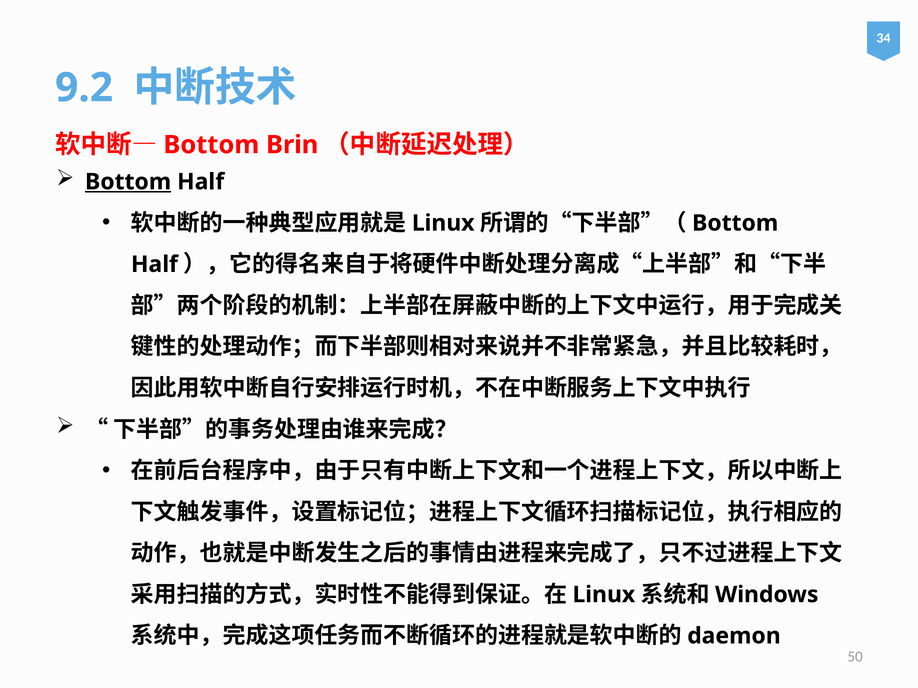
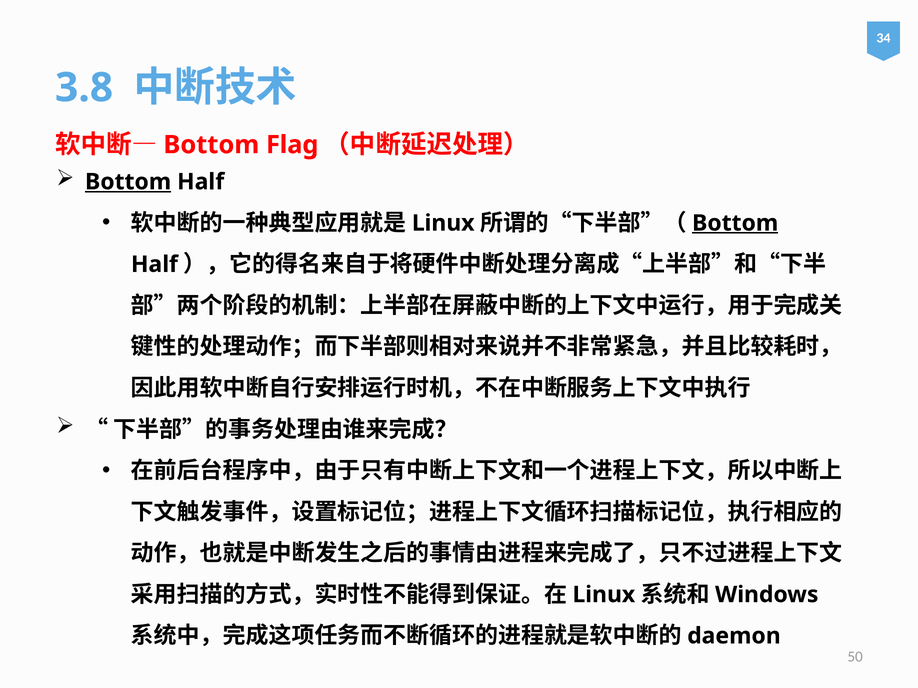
9.2: 9.2 -> 3.8 (84, 88)
Brin: Brin -> Flag (292, 145)
Bottom underline: none -> present (735, 223)
